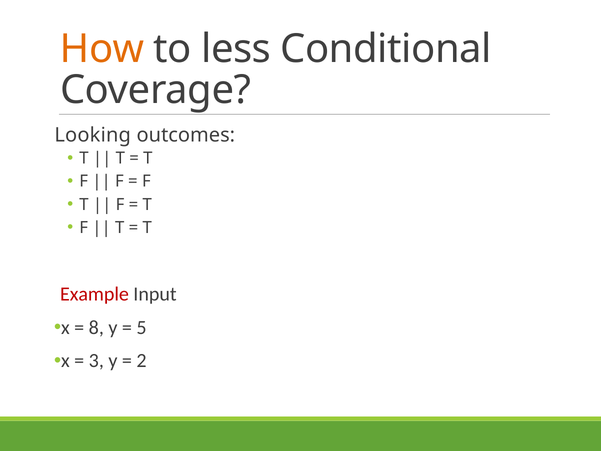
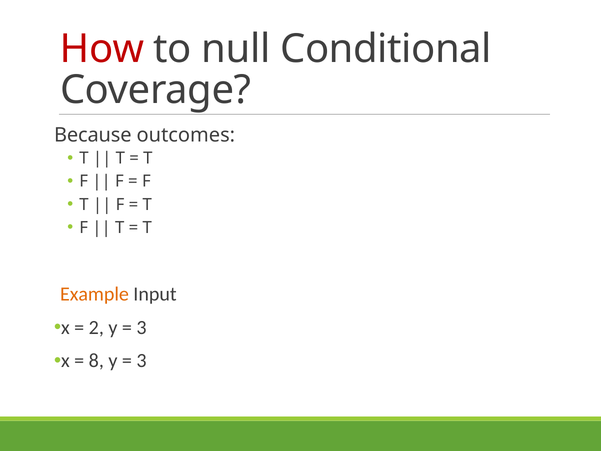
How colour: orange -> red (102, 49)
less: less -> null (236, 49)
Looking: Looking -> Because (93, 135)
Example colour: red -> orange (94, 294)
8: 8 -> 2 (96, 327)
5: 5 -> 3 (142, 327)
3: 3 -> 8 (96, 361)
2: 2 -> 3 (142, 361)
